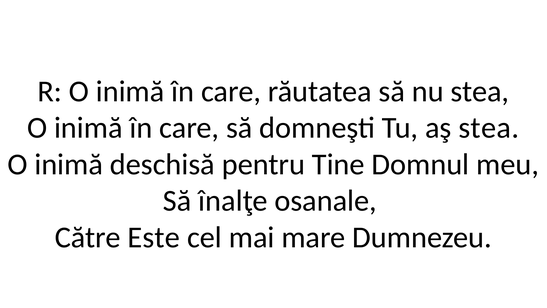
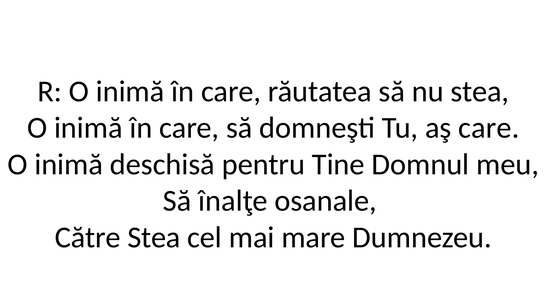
aş stea: stea -> care (489, 128)
Către Este: Este -> Stea (154, 237)
